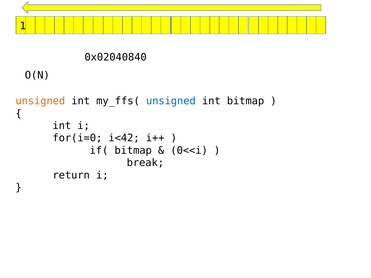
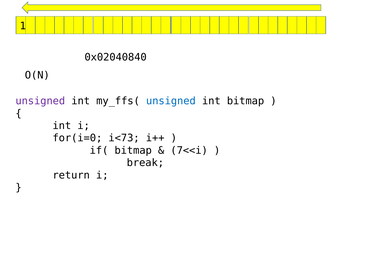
unsigned colour: orange -> purple (40, 101)
i<42: i<42 -> i<73 (124, 138)
0<<i: 0<<i -> 7<<i (189, 151)
